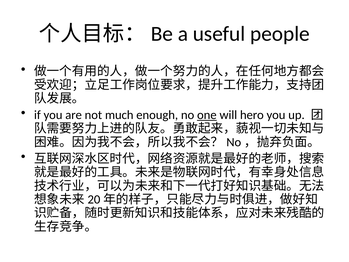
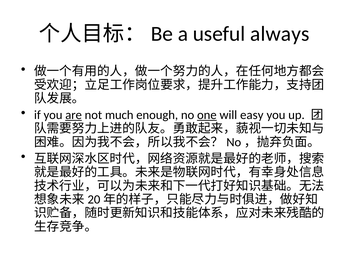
people: people -> always (280, 34)
are underline: none -> present (74, 115)
hero: hero -> easy (252, 115)
